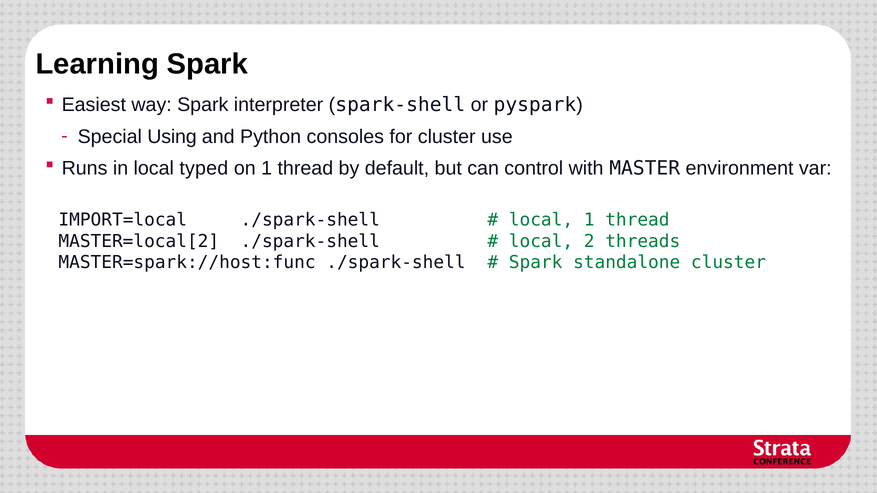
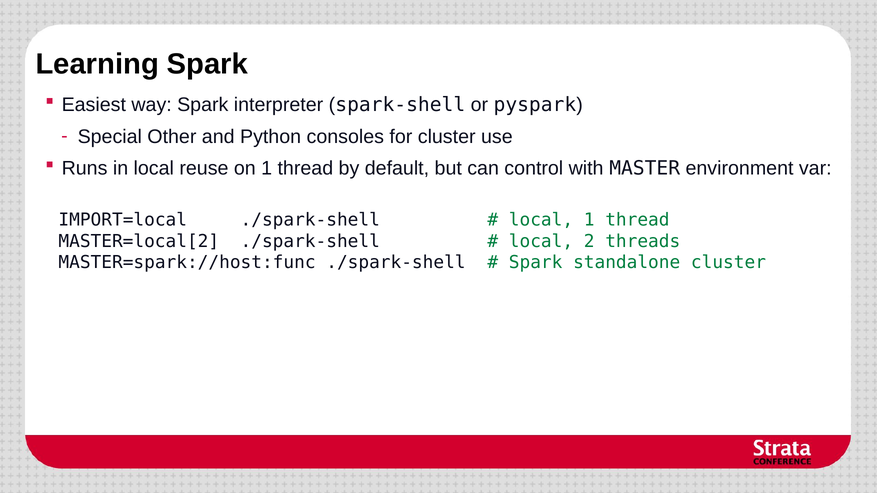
Using: Using -> Other (172, 137)
typed: typed -> reuse (204, 169)
